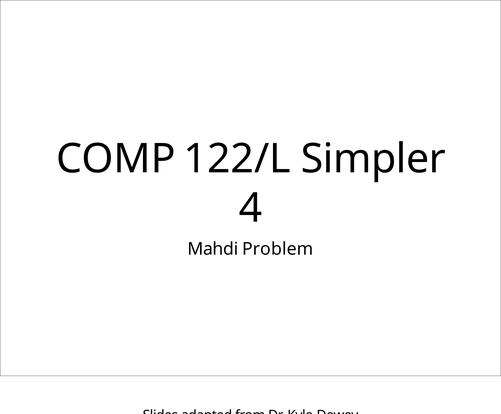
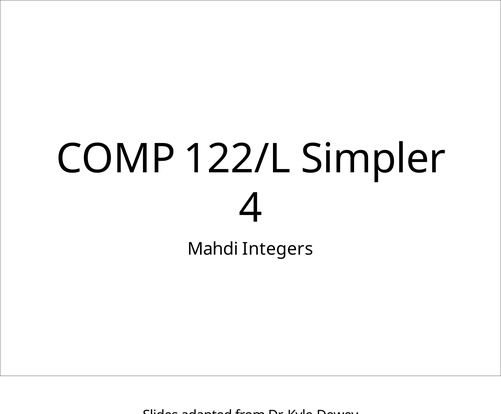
Problem: Problem -> Integers (278, 249)
